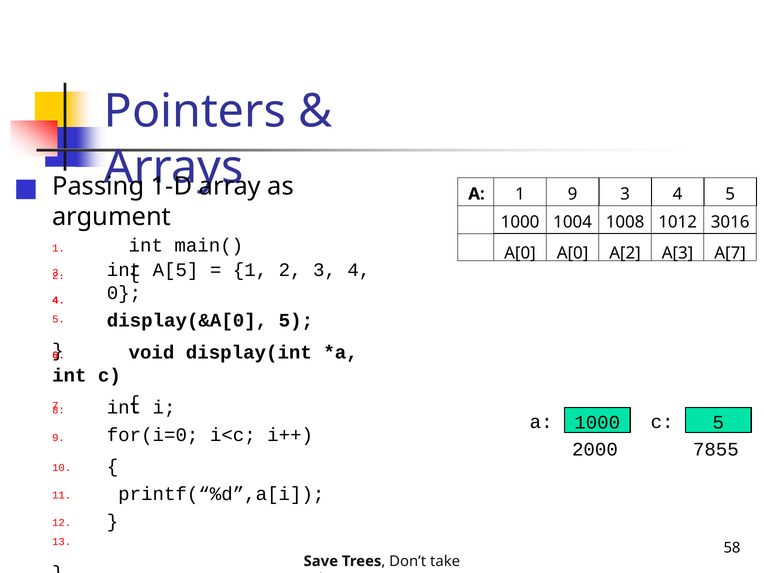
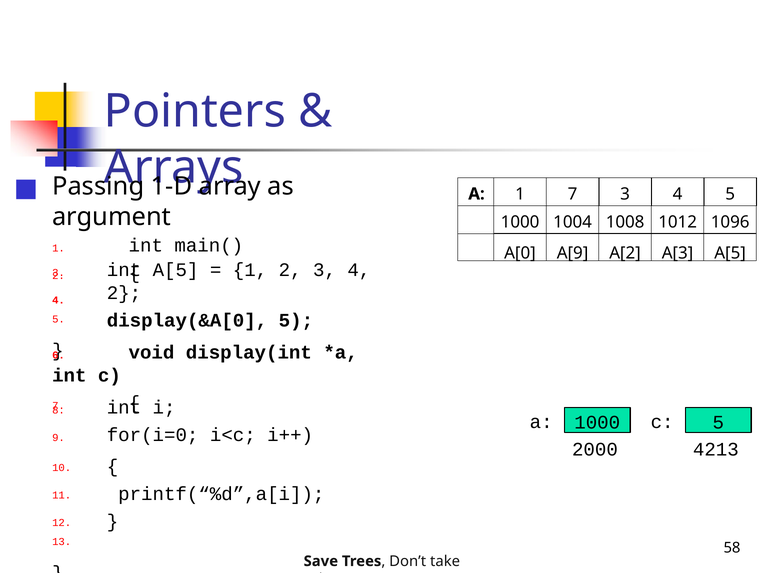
1 9: 9 -> 7 (573, 194)
3016: 3016 -> 1096 (730, 222)
A[0 A[0: A[0 -> A[9 (573, 253)
A[3 A[7: A[7 -> A[5 (730, 253)
0: 0 -> 2 (124, 293)
7855: 7855 -> 4213 (716, 450)
